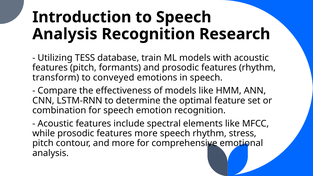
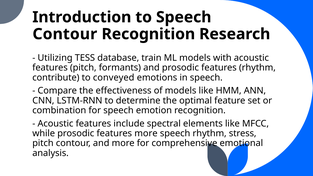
Analysis: Analysis -> Contour (65, 34)
transform: transform -> contribute (56, 78)
